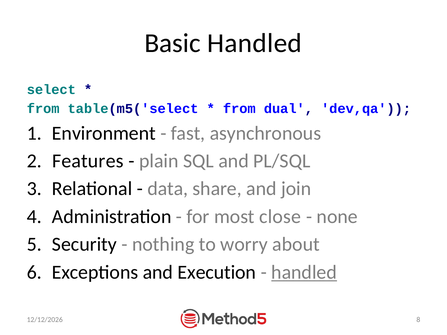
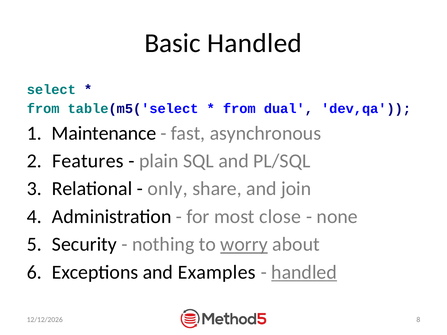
Environment: Environment -> Maintenance (104, 133)
data: data -> only (168, 189)
worry underline: none -> present (244, 245)
Execution: Execution -> Examples (217, 272)
